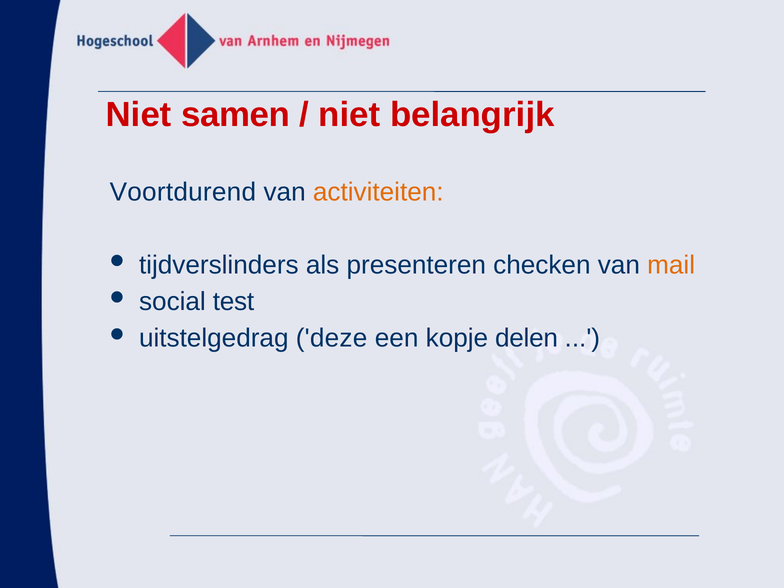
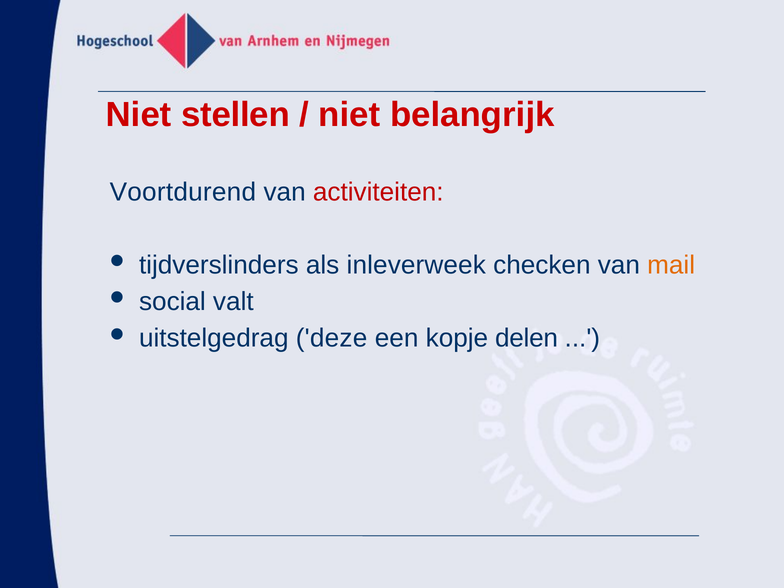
samen: samen -> stellen (235, 115)
activiteiten colour: orange -> red (378, 192)
presenteren: presenteren -> inleverweek (416, 265)
test: test -> valt (233, 302)
